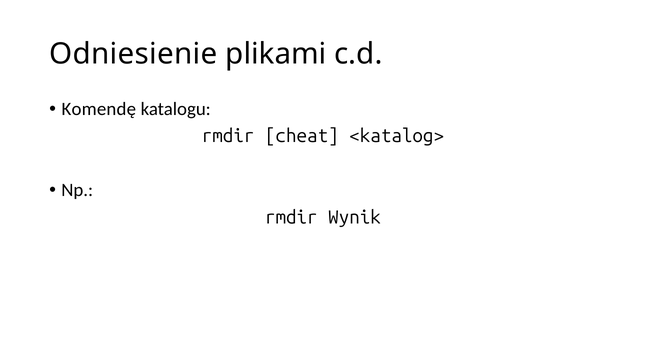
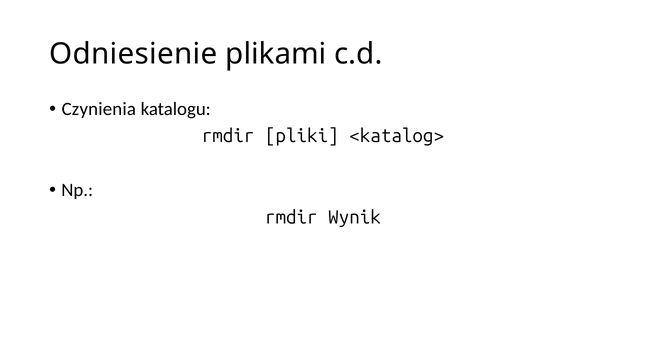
Komendę: Komendę -> Czynienia (99, 109)
cheat: cheat -> pliki (302, 136)
